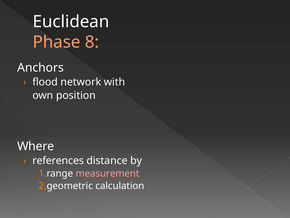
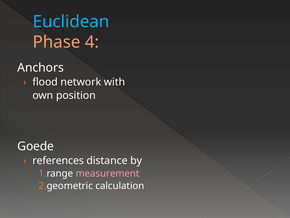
Euclidean colour: white -> light blue (71, 22)
8: 8 -> 4 (92, 42)
Where: Where -> Goede (36, 146)
